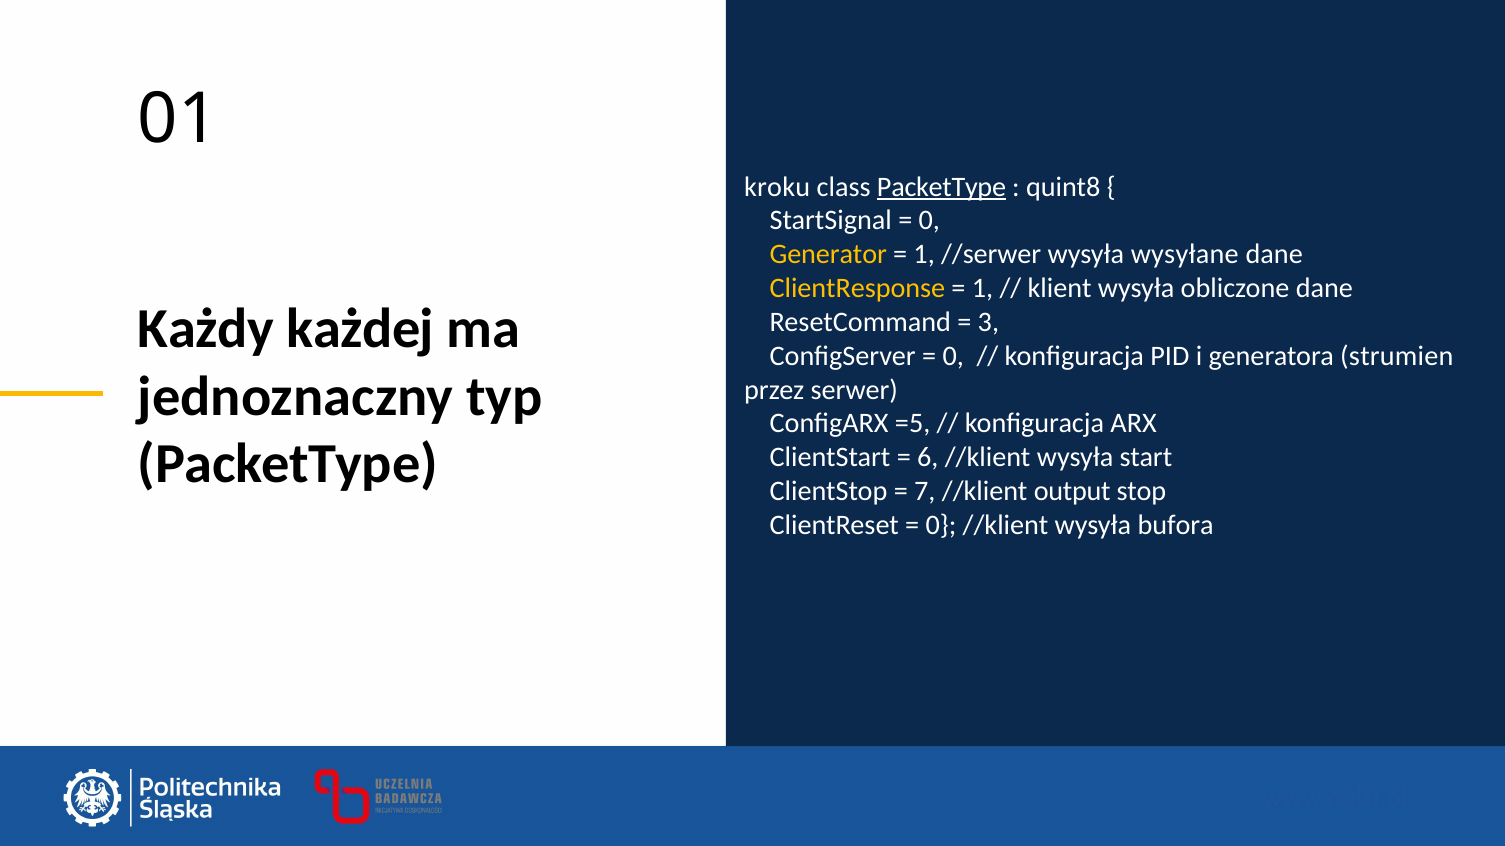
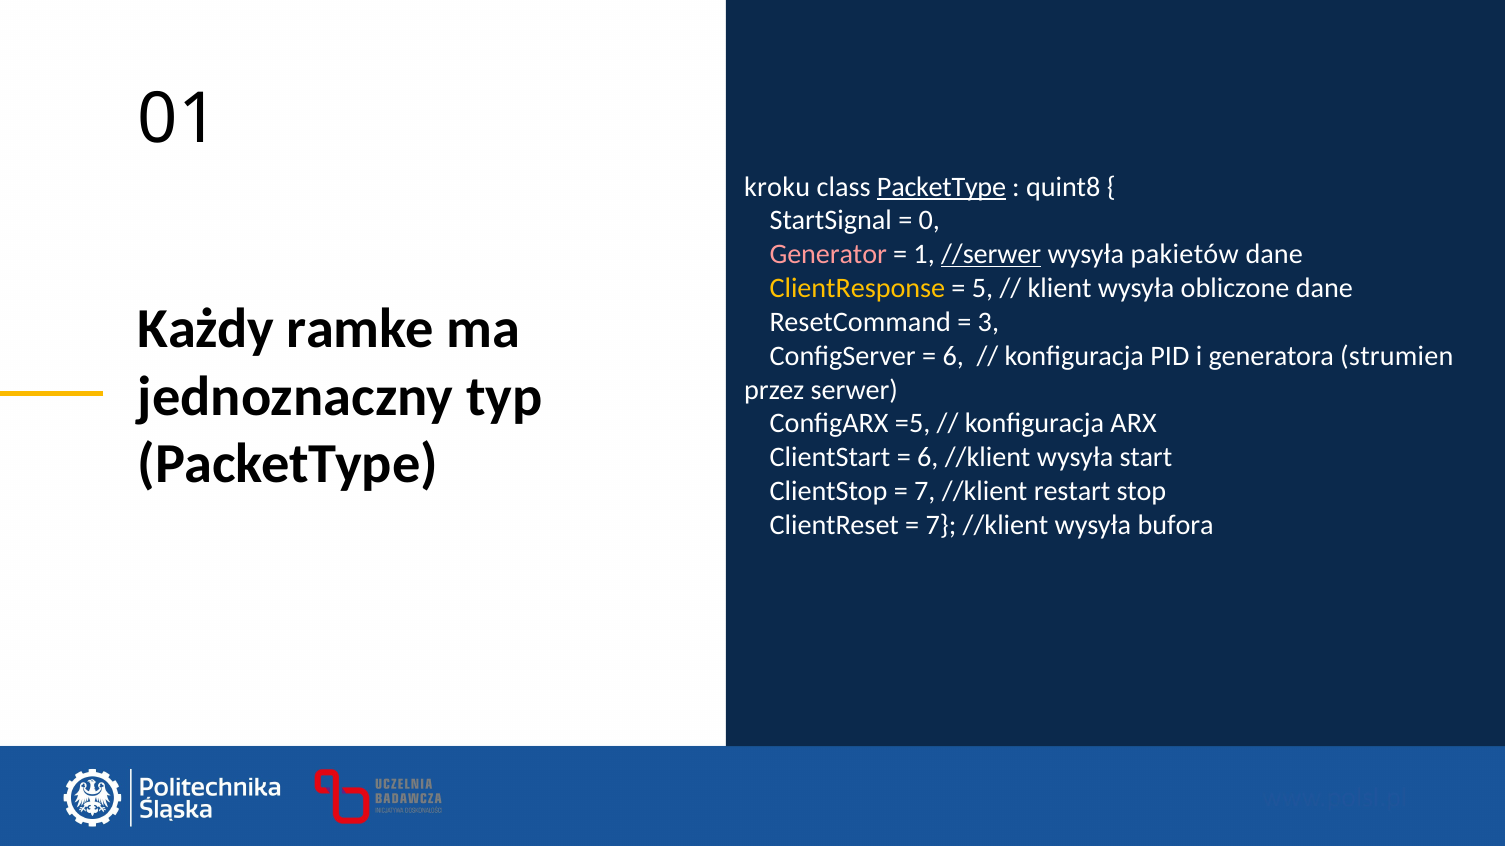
Generator colour: yellow -> pink (828, 255)
//serwer underline: none -> present (991, 255)
wysyłane: wysyłane -> pakietów (1185, 255)
1: 1 -> 5 (983, 289)
każdej: każdej -> ramke (360, 329)
0: 0 -> 6 (953, 356)
output: output -> restart (1072, 492)
0: 0 -> 7 (941, 526)
